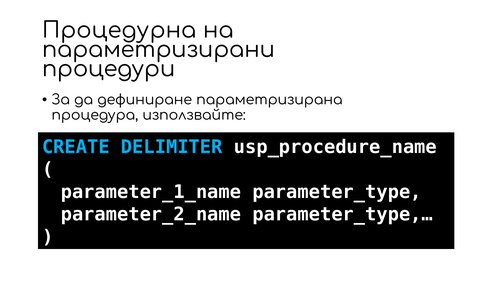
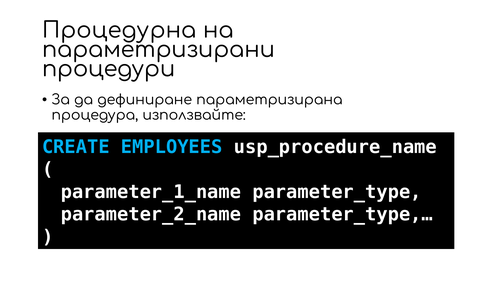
DELIMITER: DELIMITER -> EMPLOYEES (172, 147)
